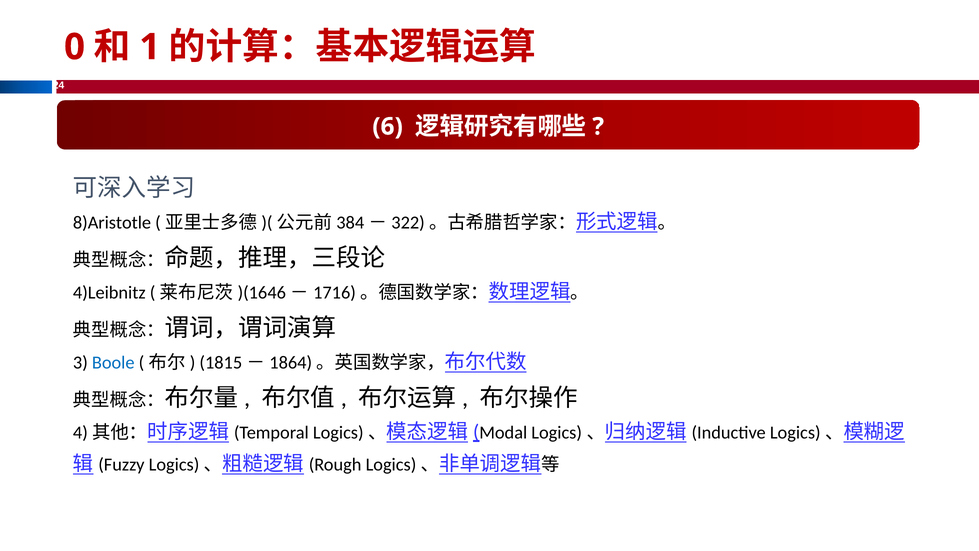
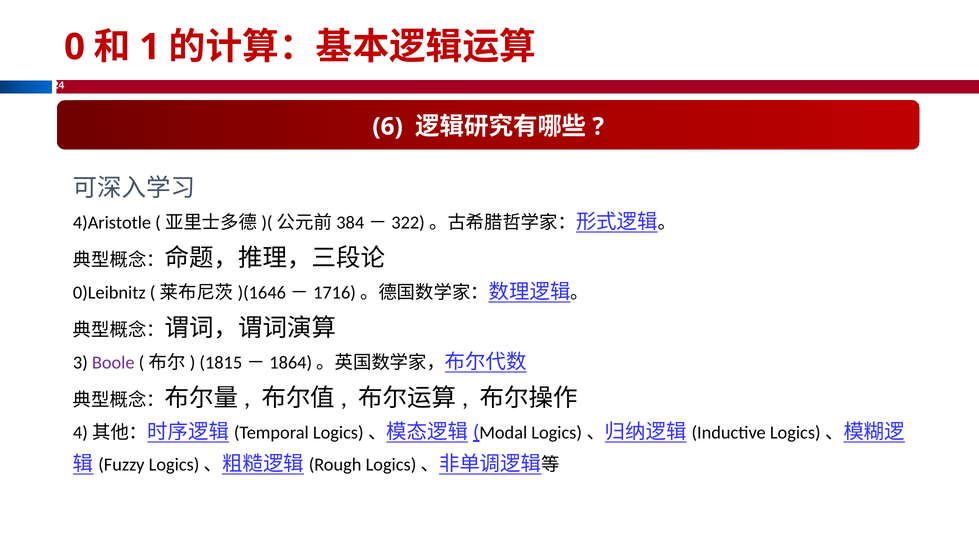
8)Aristotle: 8)Aristotle -> 4)Aristotle (112, 223)
4)Leibnitz: 4)Leibnitz -> 0)Leibnitz (109, 293)
Boole colour: blue -> purple (113, 363)
